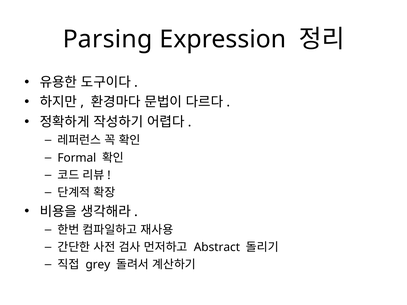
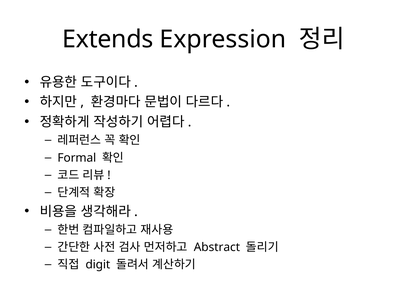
Parsing: Parsing -> Extends (108, 39)
grey: grey -> digit (98, 265)
